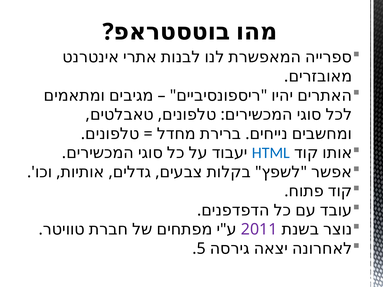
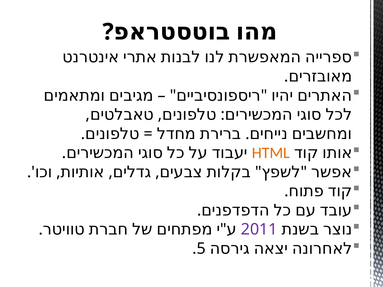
HTML colour: blue -> orange (271, 153)
